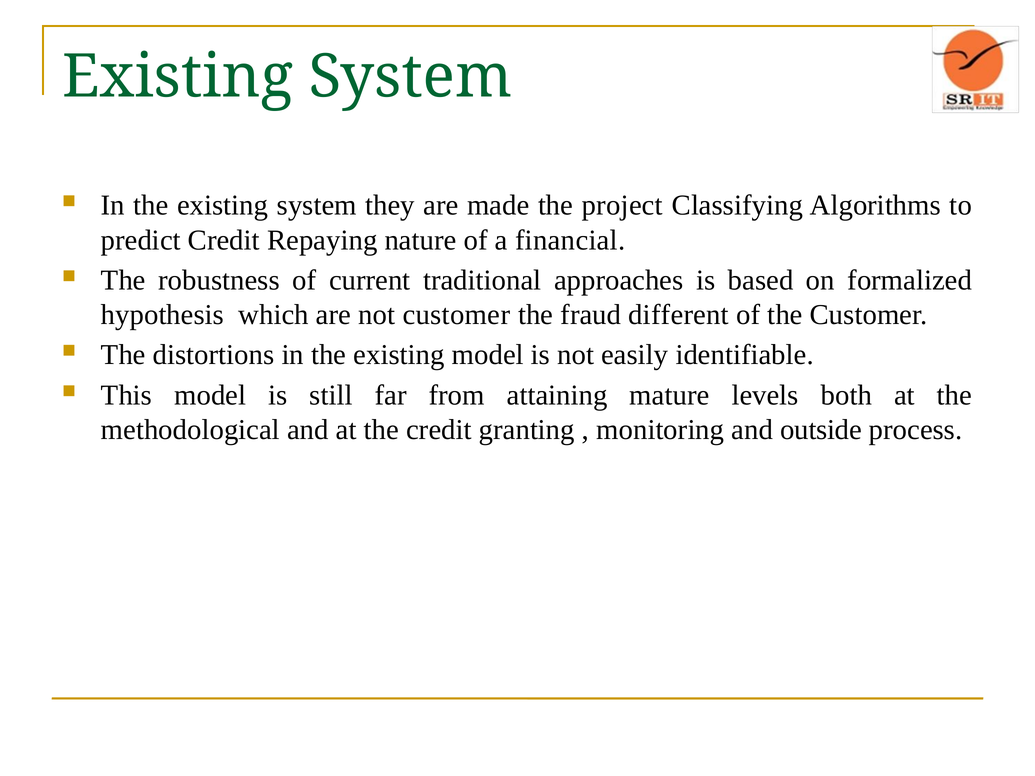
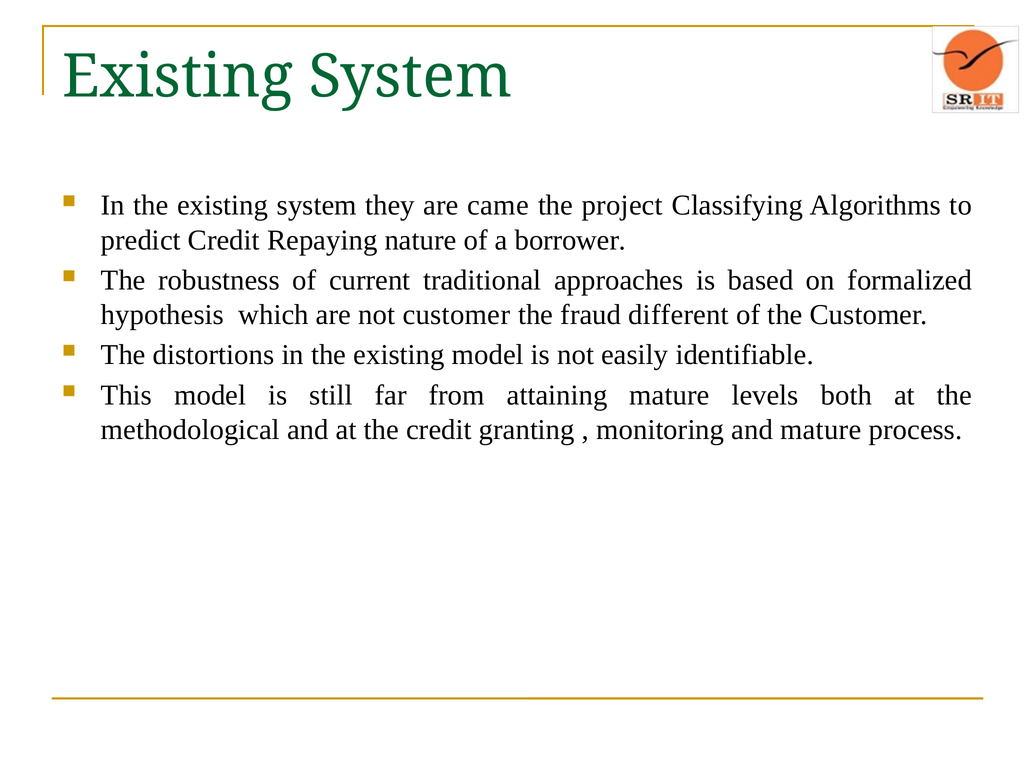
made: made -> came (498, 206)
financial: financial -> borrower (570, 240)
and outside: outside -> mature (821, 430)
